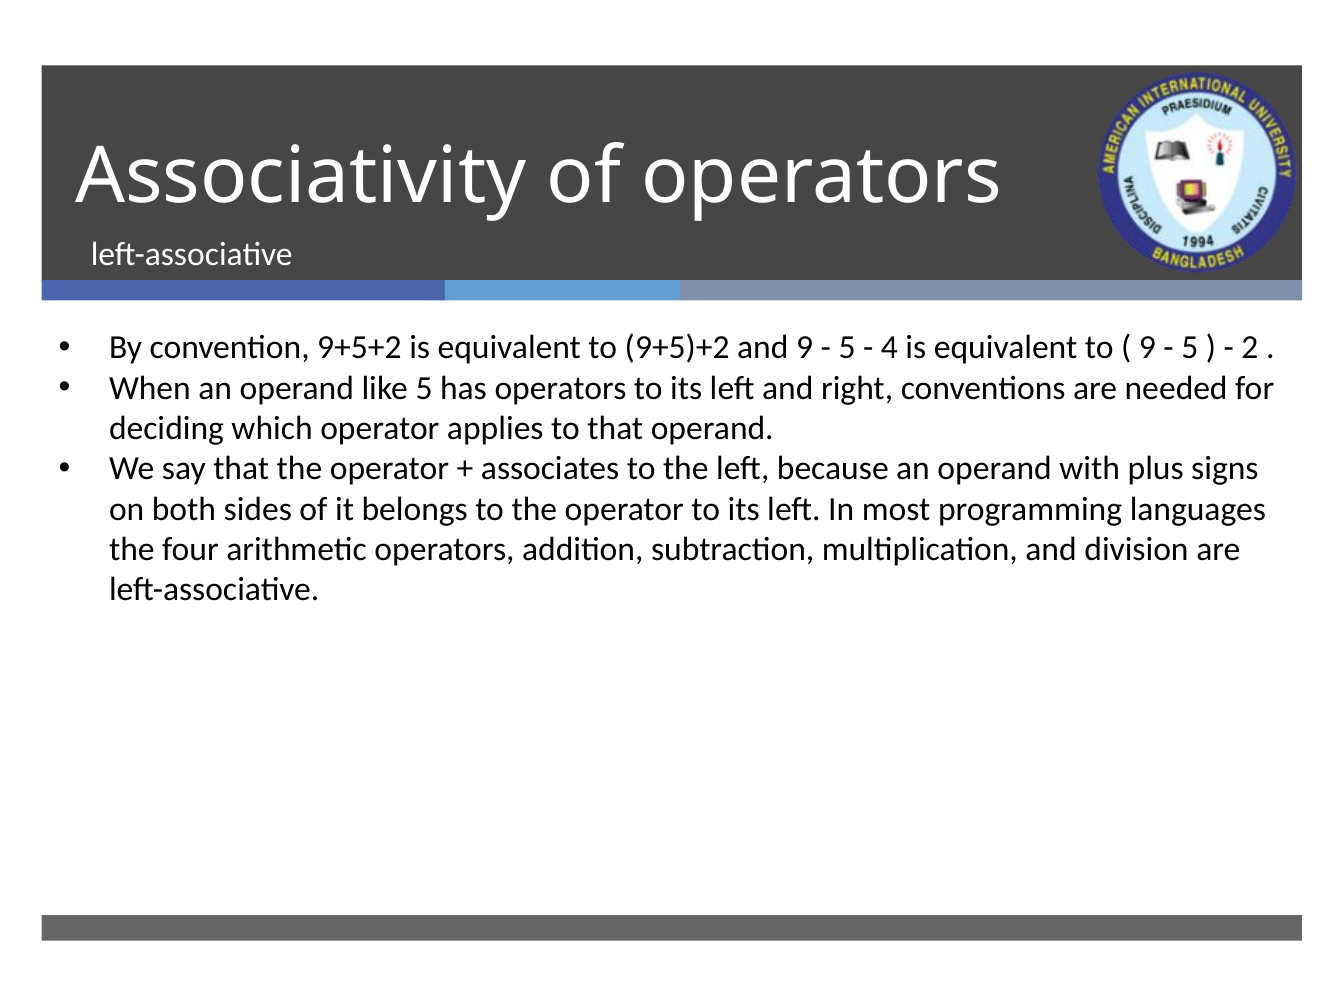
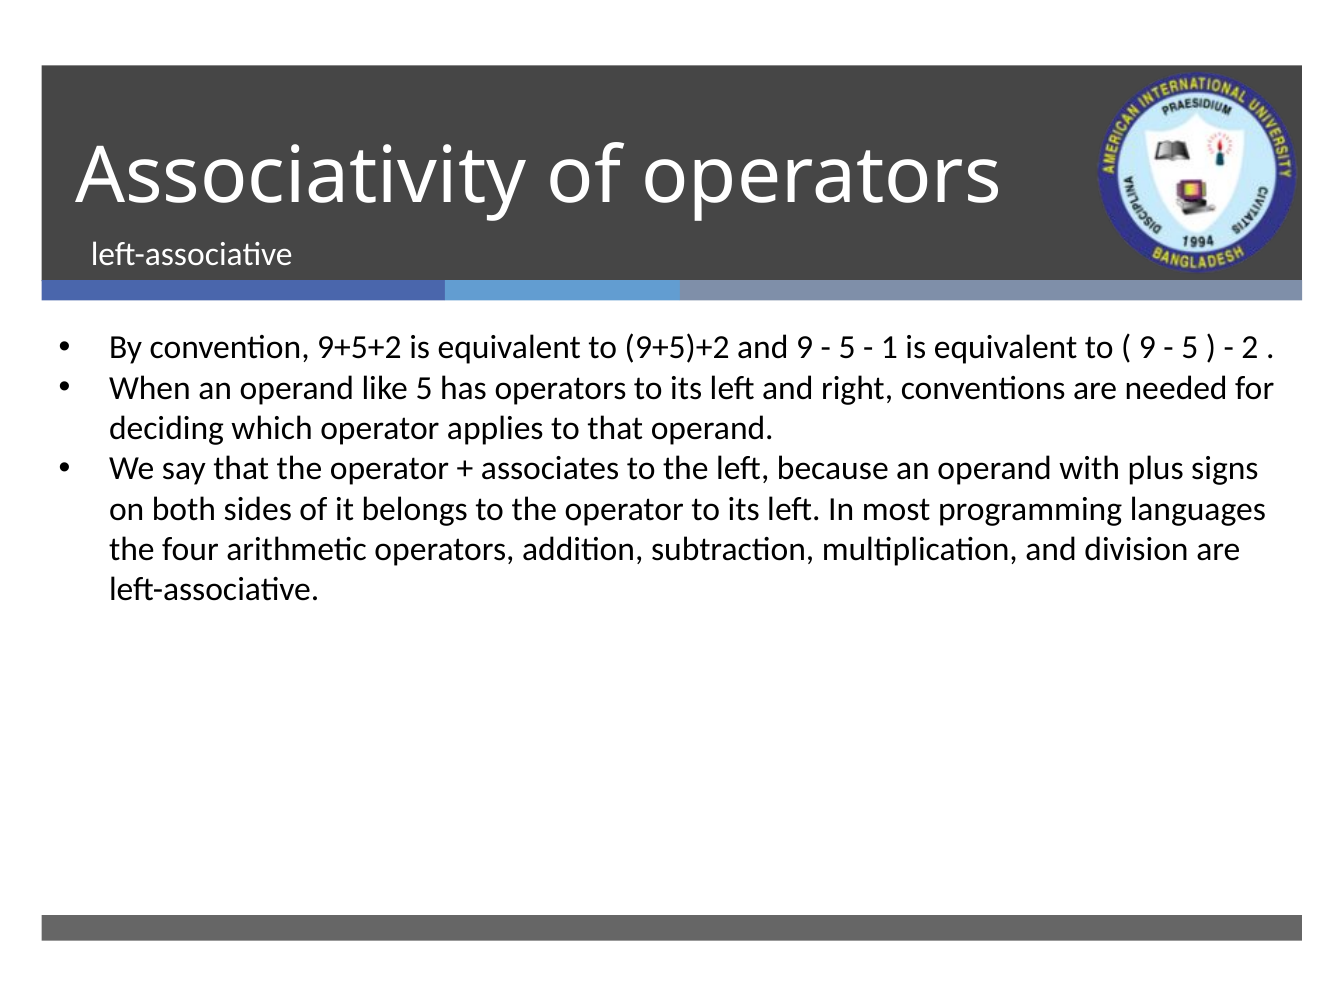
4: 4 -> 1 (889, 348)
